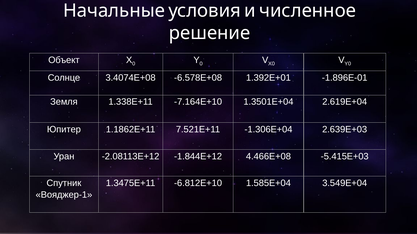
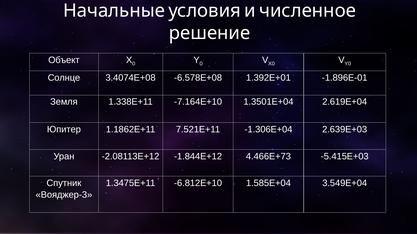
4.466E+08: 4.466E+08 -> 4.466E+73 (268, 157)
Вояджер-1: Вояджер-1 -> Вояджер-3 (64, 195)
